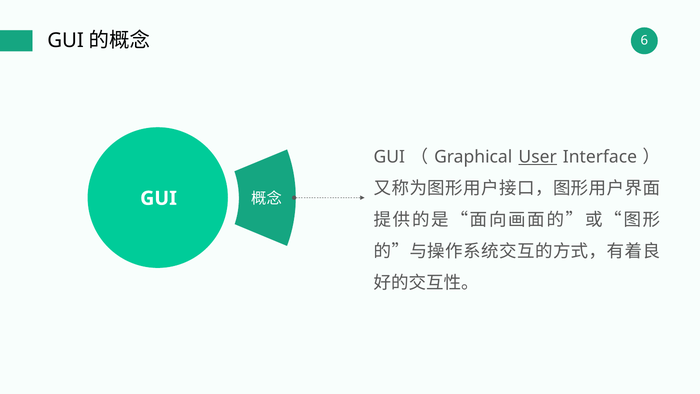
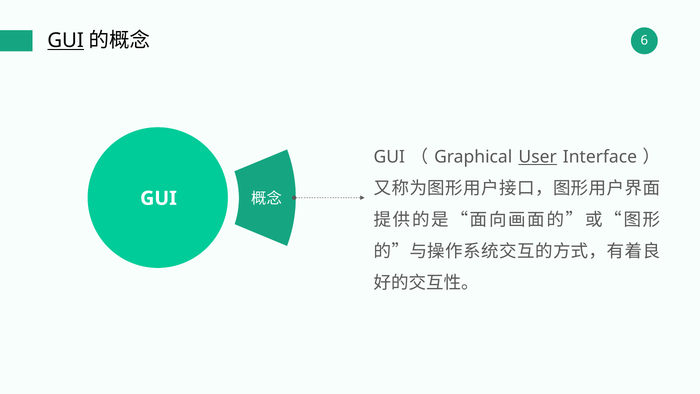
GUI underline: none -> present (66, 41)
